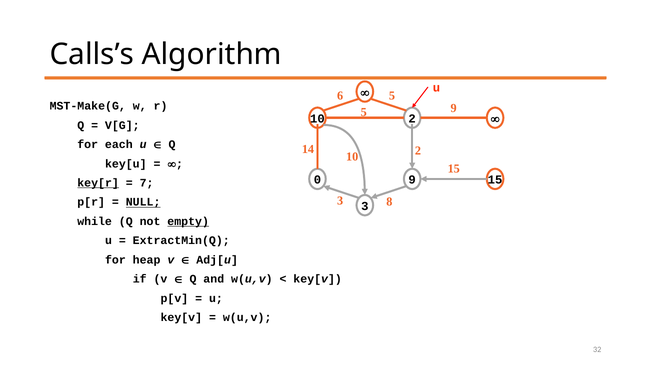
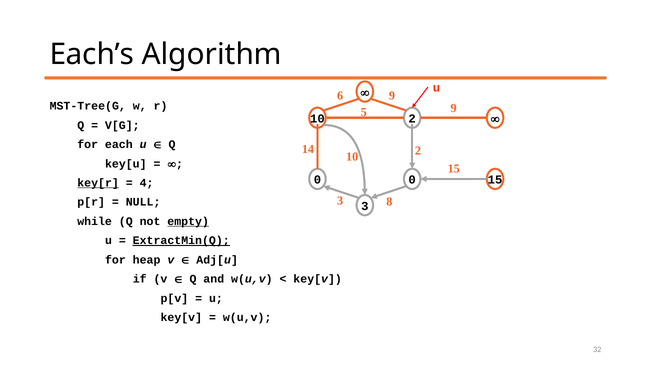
Calls’s: Calls’s -> Each’s (92, 55)
6 5: 5 -> 9 (392, 96)
MST-Make(G: MST-Make(G -> MST-Tree(G (88, 106)
0 9: 9 -> 0 (412, 180)
7: 7 -> 4 (147, 183)
NULL underline: present -> none (143, 202)
ExtractMin(Q underline: none -> present (181, 241)
